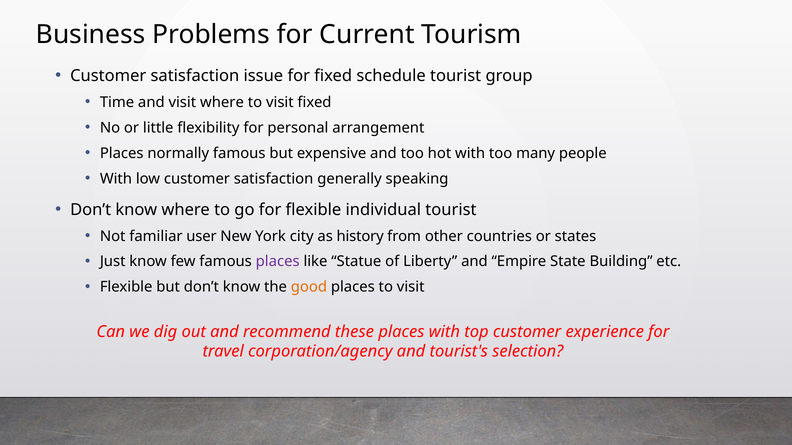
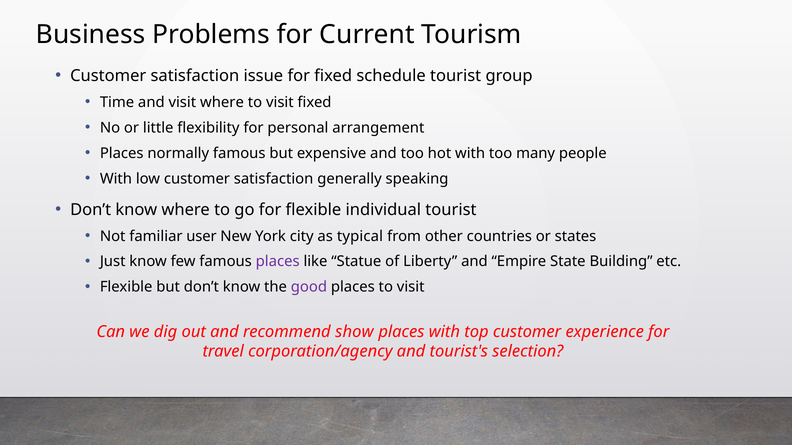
history: history -> typical (360, 236)
good colour: orange -> purple (309, 287)
these: these -> show (354, 332)
